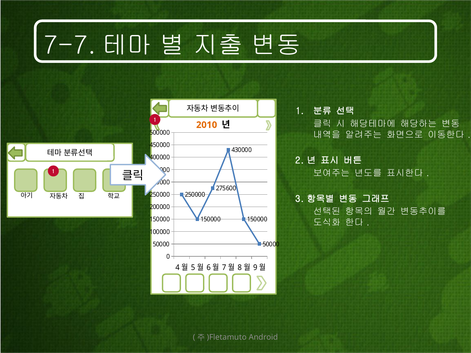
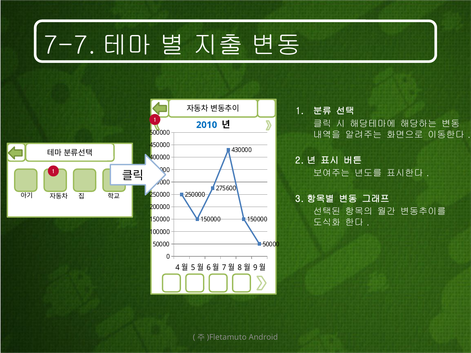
2010 colour: orange -> blue (207, 125)
